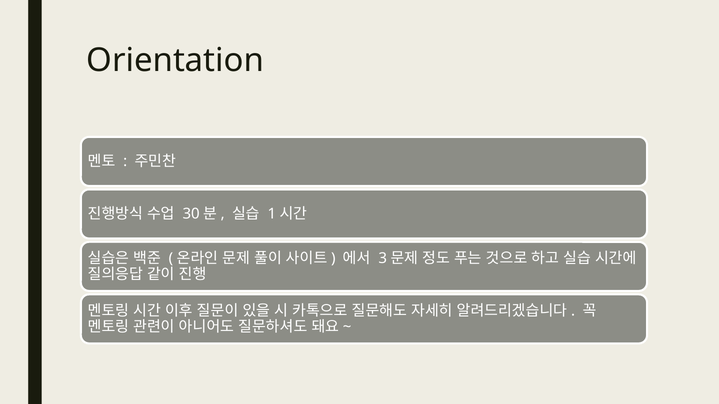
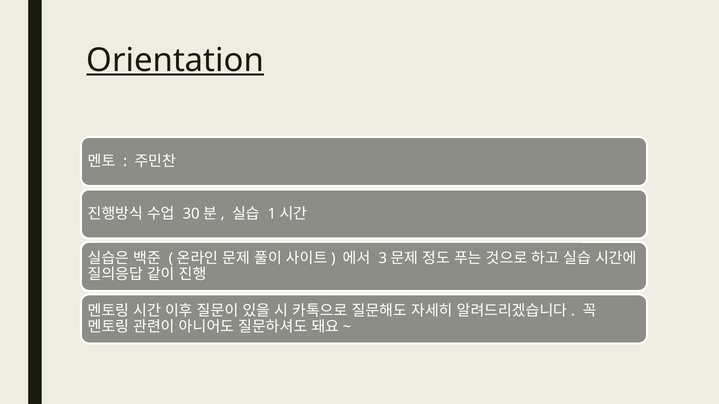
Orientation underline: none -> present (175, 60)
